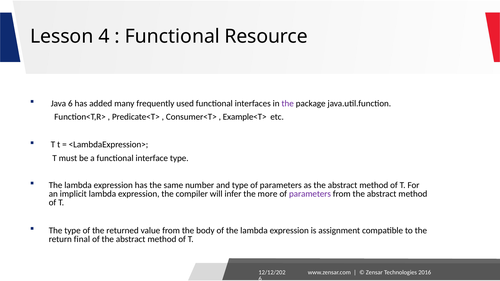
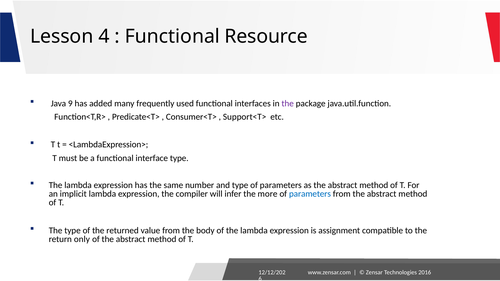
Java 6: 6 -> 9 (70, 103)
Example<T>: Example<T> -> Support<T> (245, 117)
parameters colour: purple -> blue (310, 194)
final: final -> only (82, 239)
